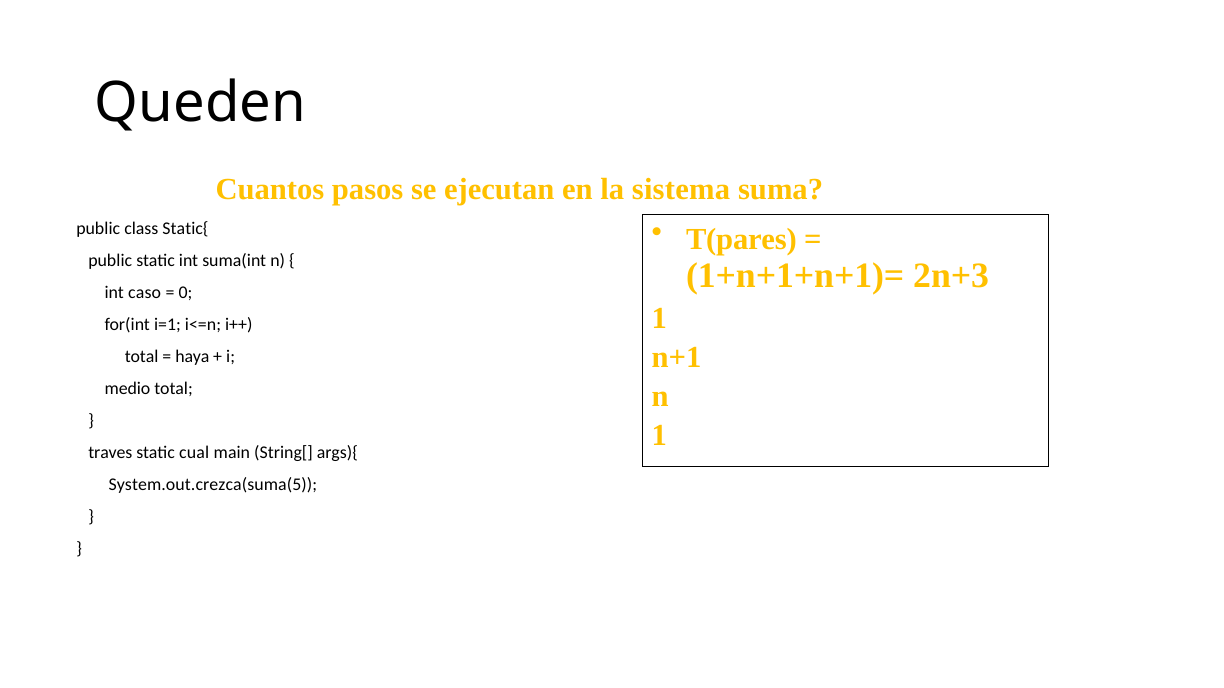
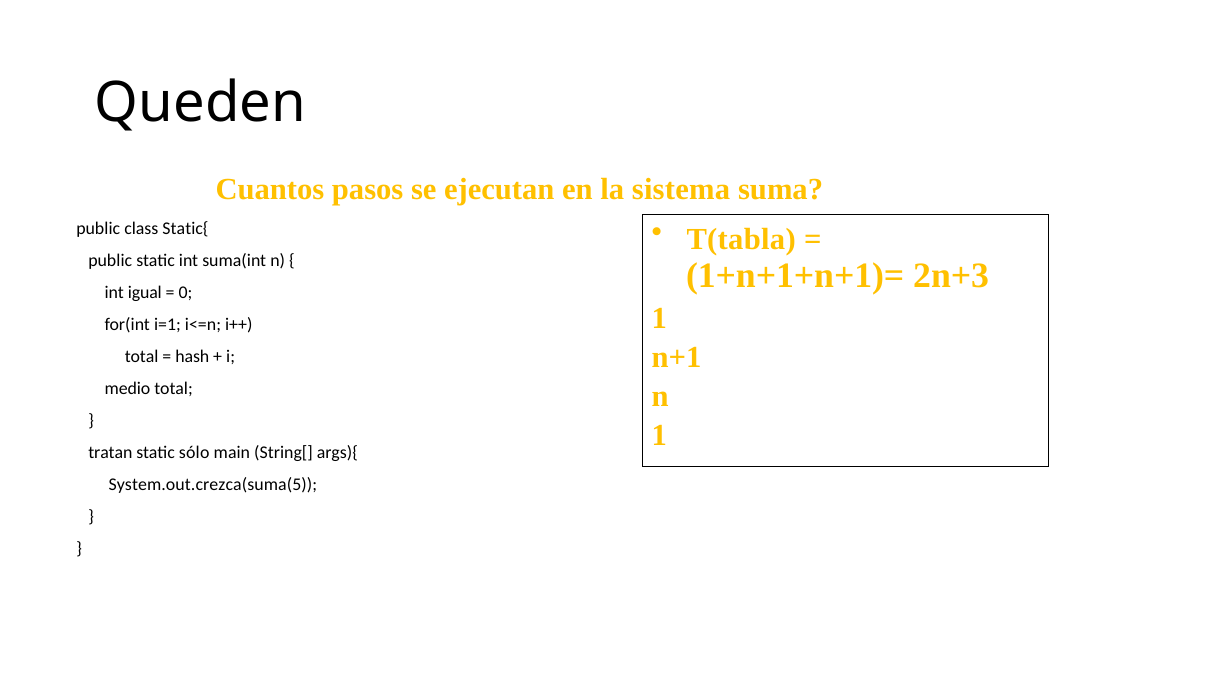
T(pares: T(pares -> T(tabla (741, 240)
caso: caso -> igual (145, 293)
haya: haya -> hash (192, 357)
traves: traves -> tratan (110, 453)
cual: cual -> sólo (194, 453)
